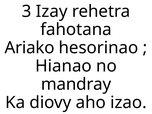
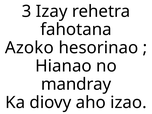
Ariako: Ariako -> Azoko (29, 48)
